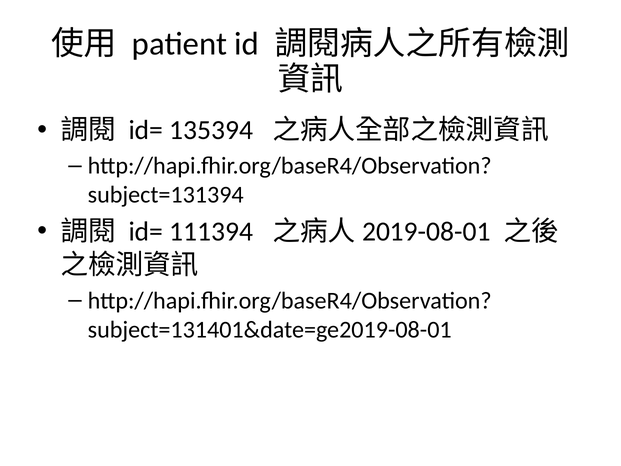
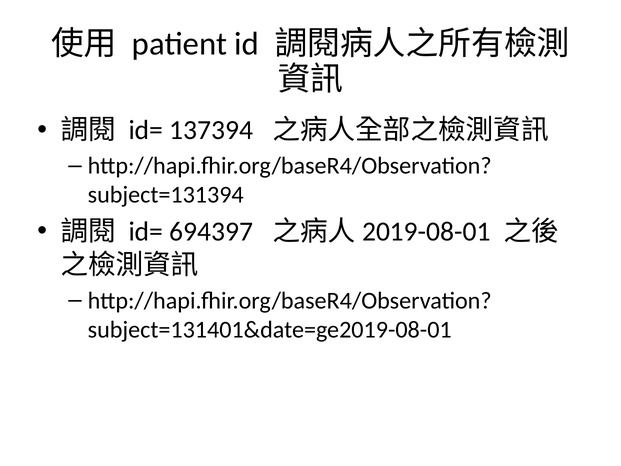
135394: 135394 -> 137394 (211, 130)
111394: 111394 -> 694397 (211, 232)
